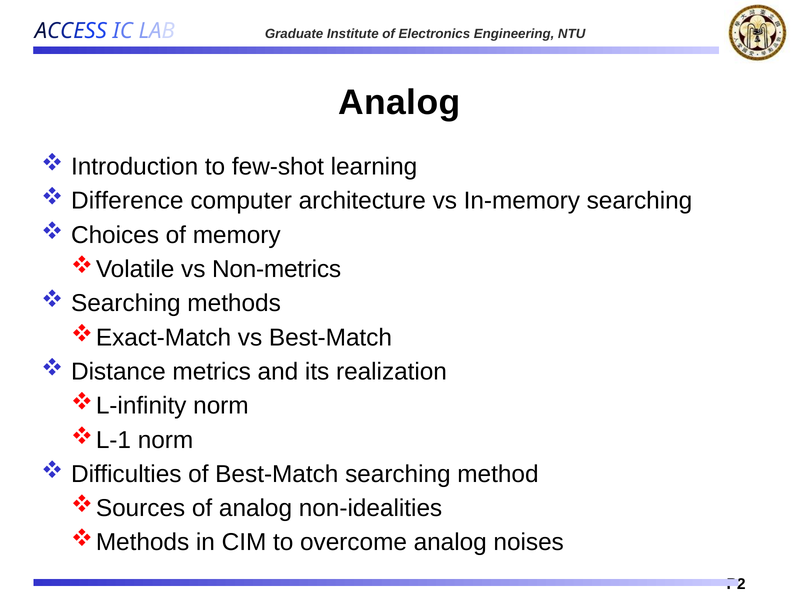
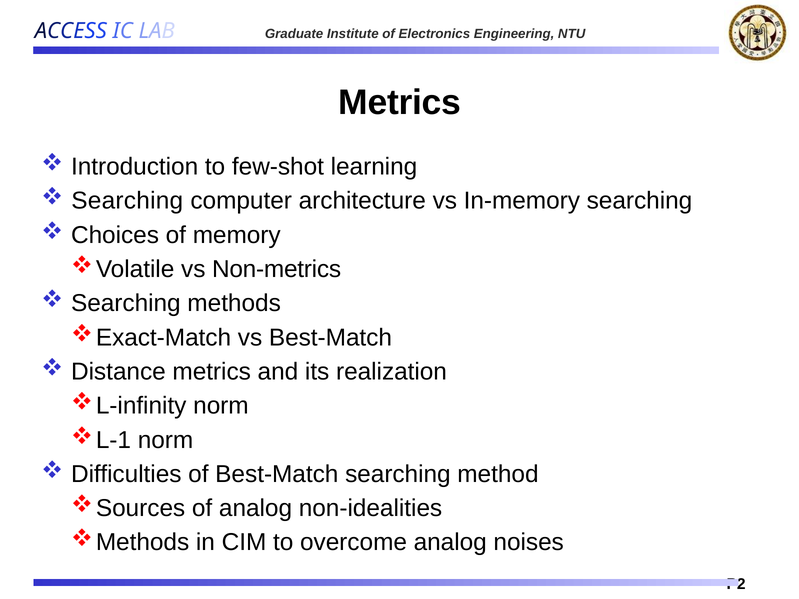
Analog: Analog -> Metrics (400, 102)
Difference: Difference -> Searching (127, 201)
